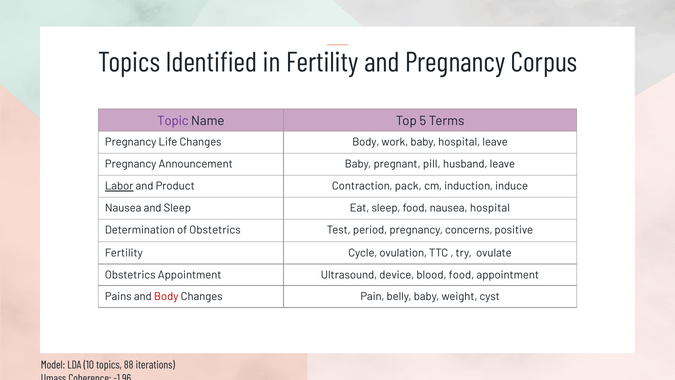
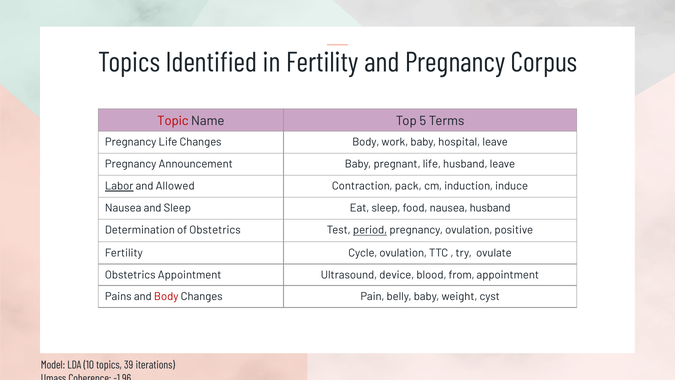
Topic colour: purple -> red (173, 121)
pregnant pill: pill -> life (432, 164)
Product: Product -> Allowed (175, 186)
nausea hospital: hospital -> husband (490, 208)
period underline: none -> present (370, 230)
pregnancy concerns: concerns -> ovulation (469, 230)
blood food: food -> from (462, 275)
88: 88 -> 39 (129, 365)
